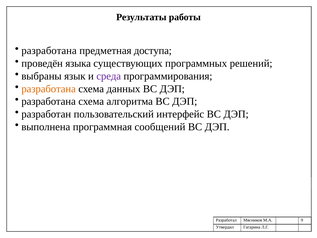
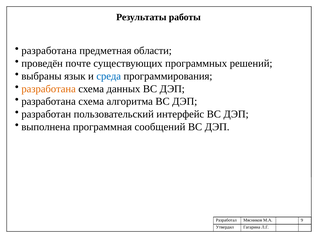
доступа: доступа -> области (153, 51)
языка: языка -> почте (78, 63)
среда colour: purple -> blue (109, 76)
